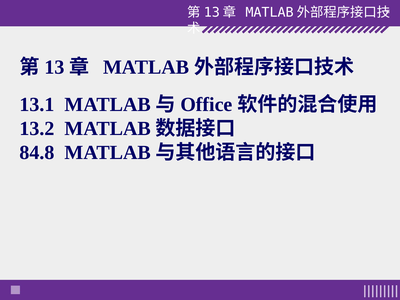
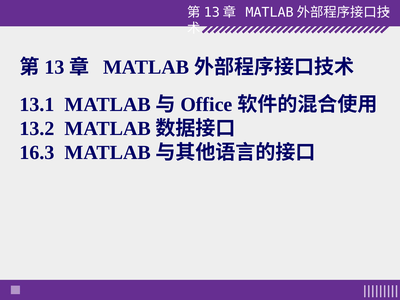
84.8: 84.8 -> 16.3 (37, 153)
